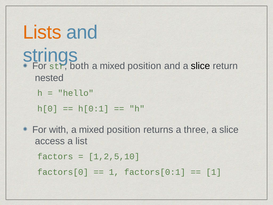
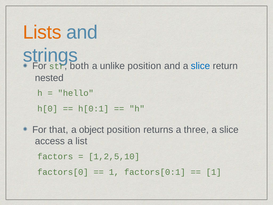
both a mixed: mixed -> unlike (112, 66)
slice colour: black -> blue (200, 66)
with: with -> that (59, 130)
mixed: mixed -> object (92, 130)
